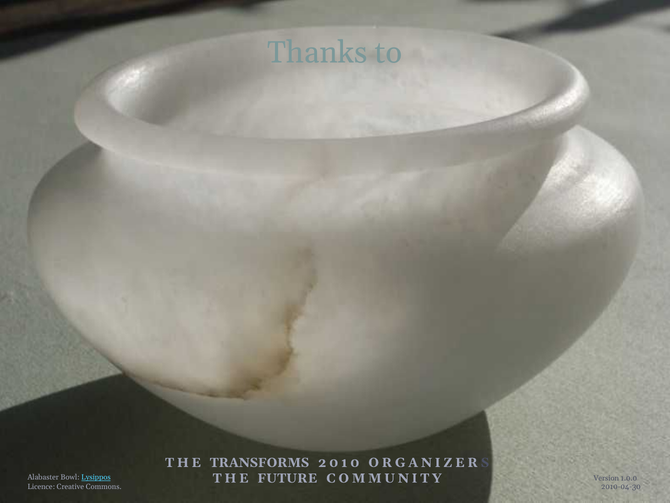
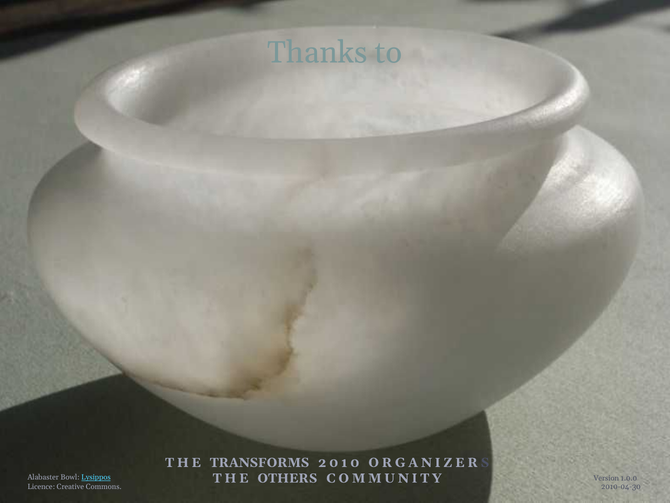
FUTURE: FUTURE -> OTHERS (287, 478)
